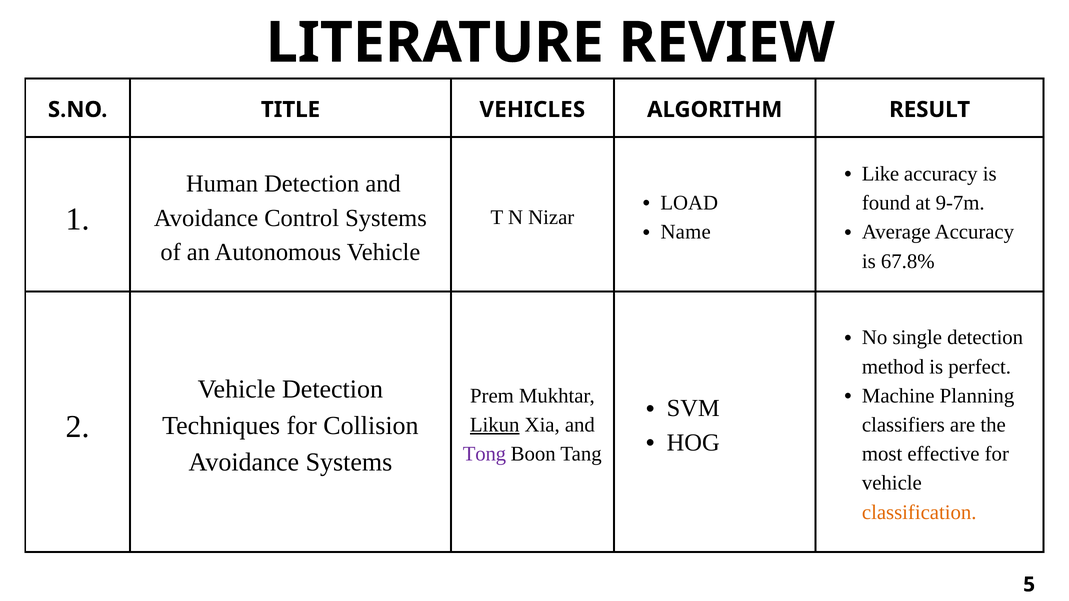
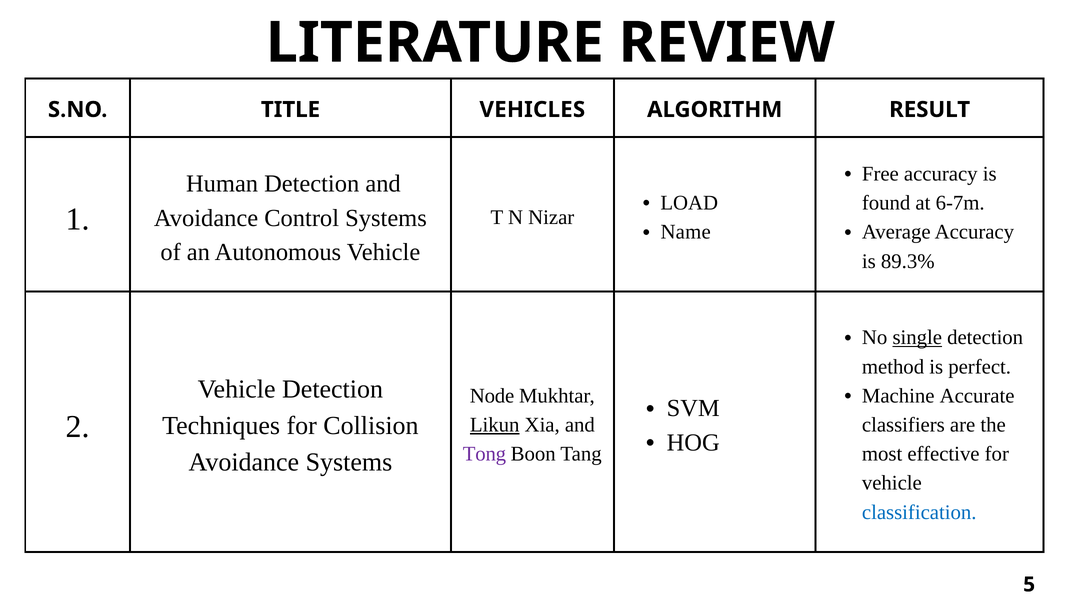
Like: Like -> Free (880, 174)
9-7m: 9-7m -> 6-7m (960, 203)
67.8%: 67.8% -> 89.3% (908, 261)
single underline: none -> present (917, 338)
Prem: Prem -> Node (492, 396)
Planning: Planning -> Accurate (977, 396)
classification colour: orange -> blue (919, 512)
